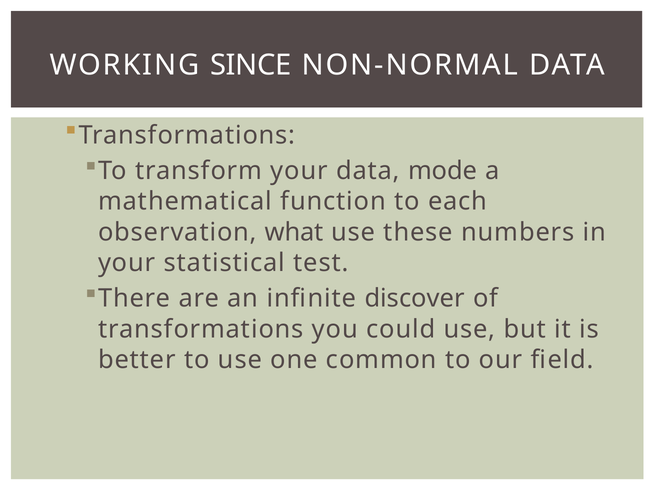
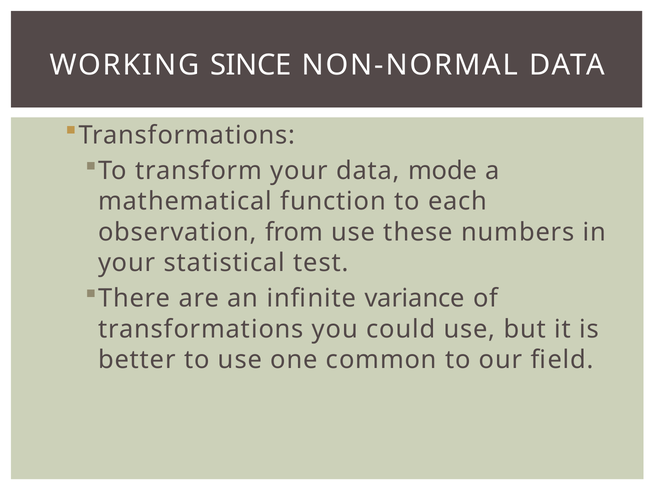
what: what -> from (294, 232)
discover: discover -> variance (415, 298)
